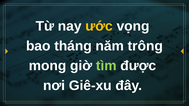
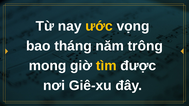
tìm colour: light green -> yellow (106, 66)
